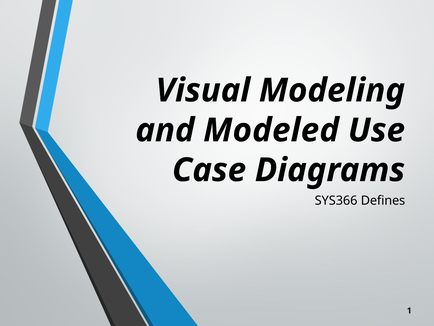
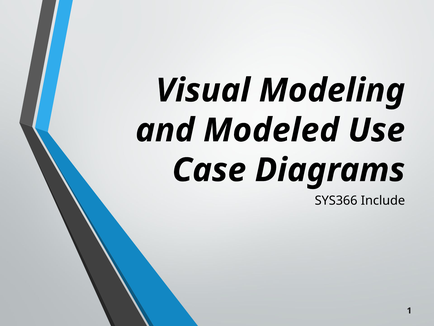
Defines: Defines -> Include (383, 200)
